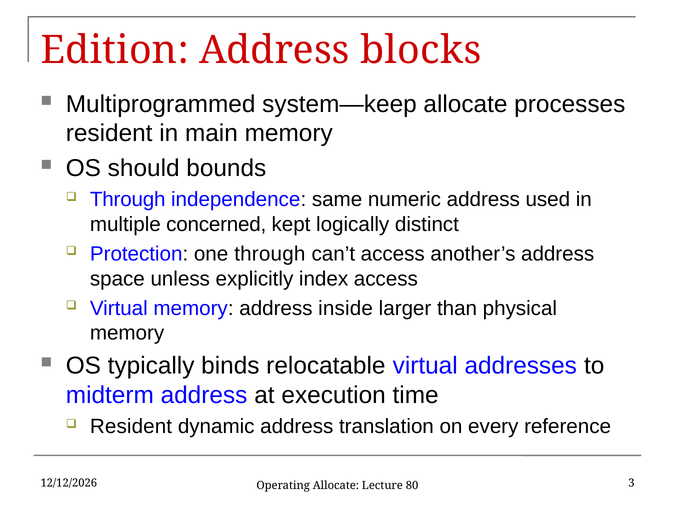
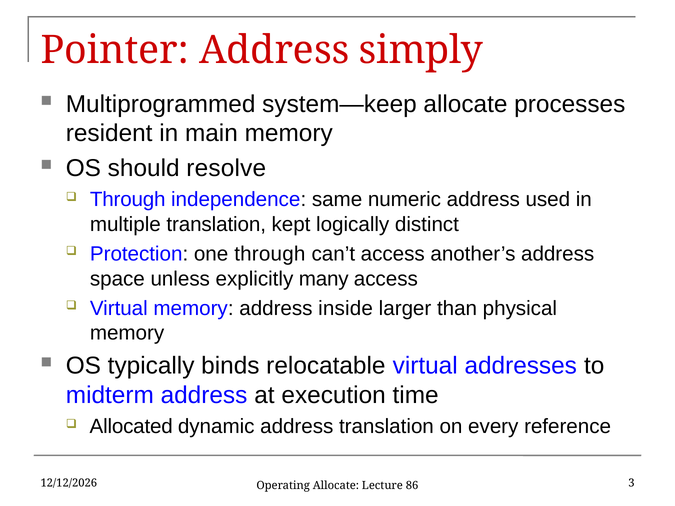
Edition: Edition -> Pointer (115, 50)
blocks: blocks -> simply (421, 50)
bounds: bounds -> resolve (226, 168)
multiple concerned: concerned -> translation (216, 225)
index: index -> many (324, 279)
Resident: Resident -> Allocated (131, 427)
80: 80 -> 86 (412, 486)
